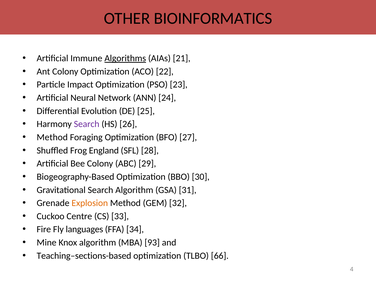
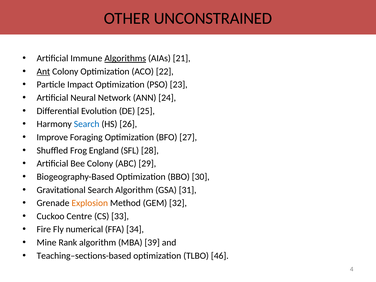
BIOINFORMATICS: BIOINFORMATICS -> UNCONSTRAINED (213, 18)
Ant underline: none -> present (43, 71)
Search colour: purple -> blue (87, 124)
Method: Method -> Improve (52, 137)
languages: languages -> numerical (84, 229)
Knox: Knox -> Rank (68, 243)
93: 93 -> 39 (152, 243)
66: 66 -> 46 (220, 256)
